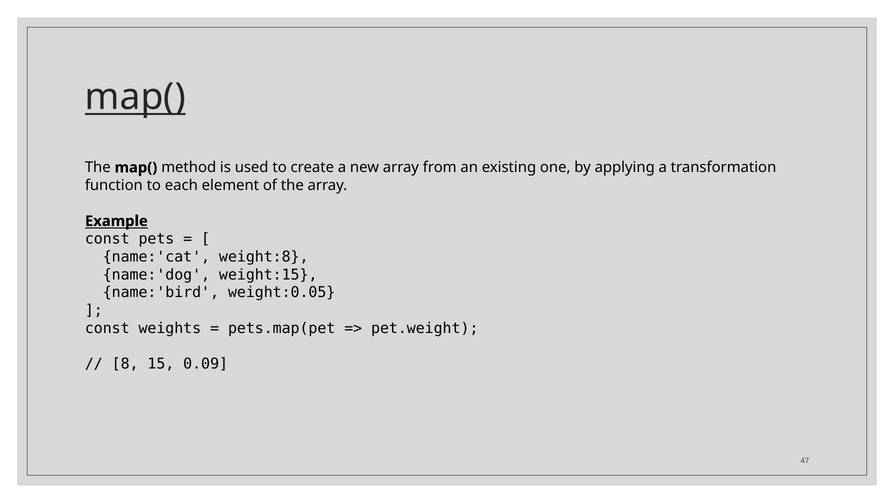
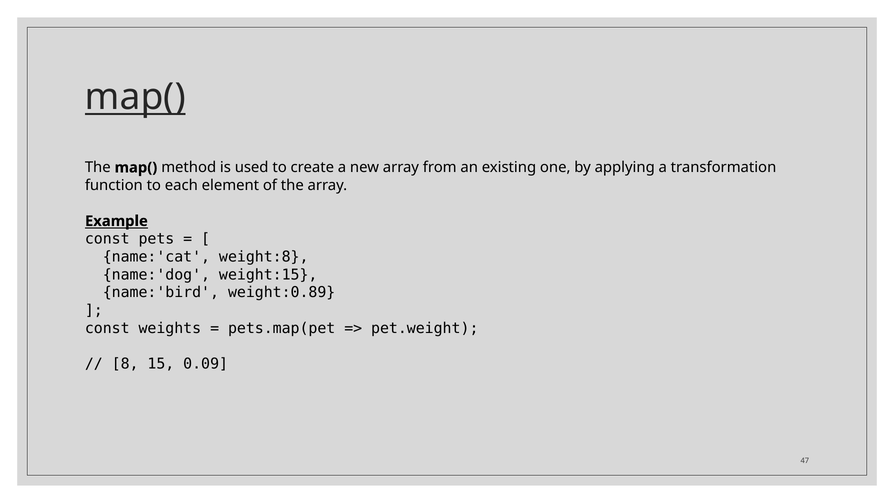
weight:0.05: weight:0.05 -> weight:0.89 (282, 292)
